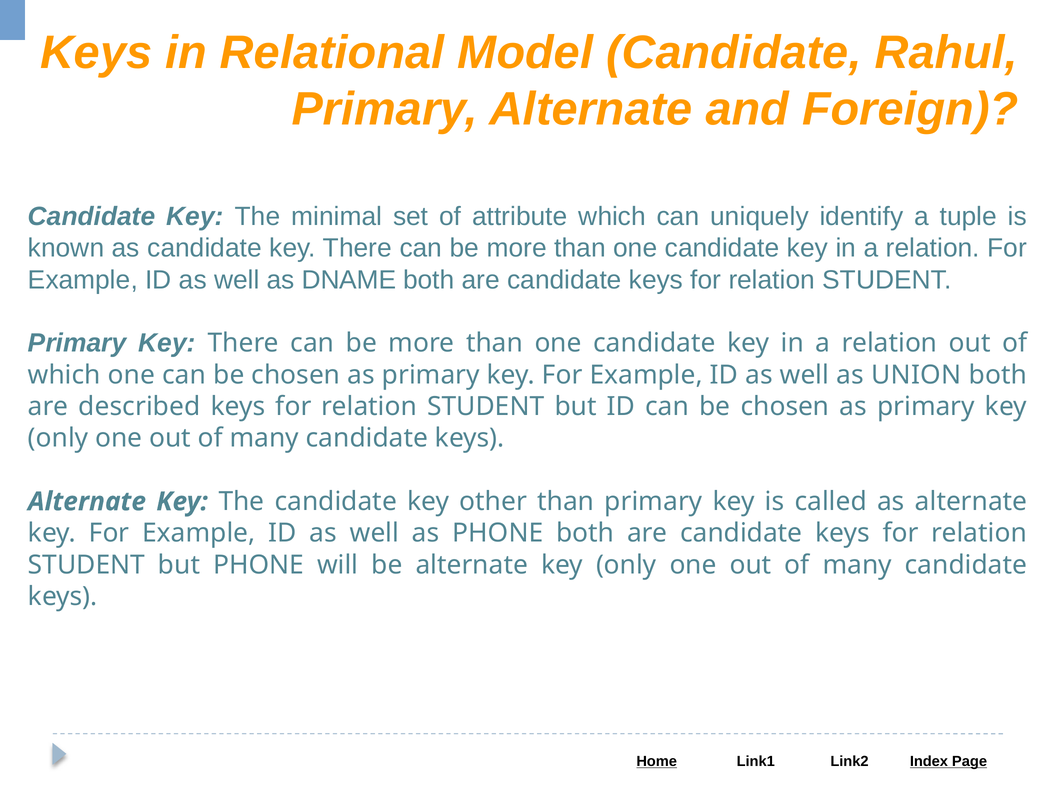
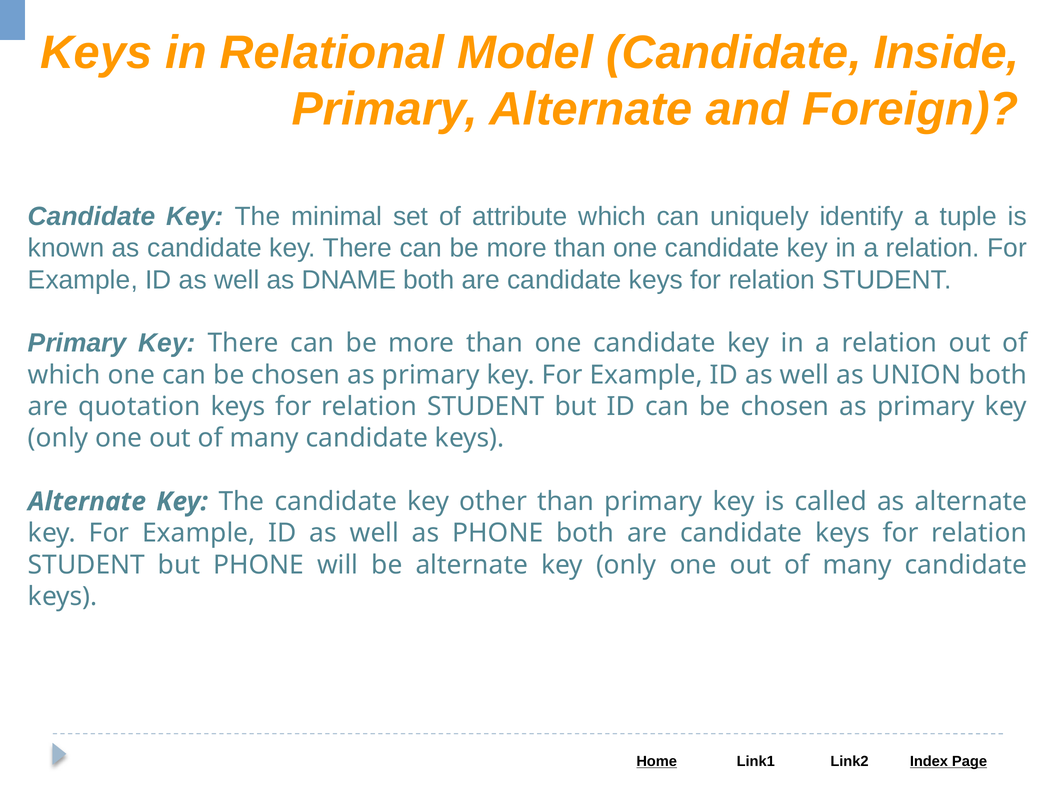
Rahul: Rahul -> Inside (947, 53)
described: described -> quotation (139, 407)
